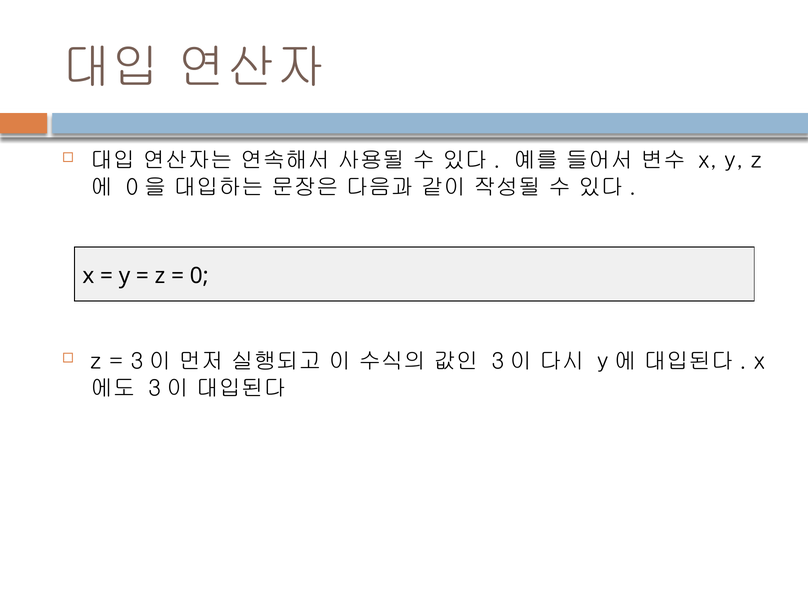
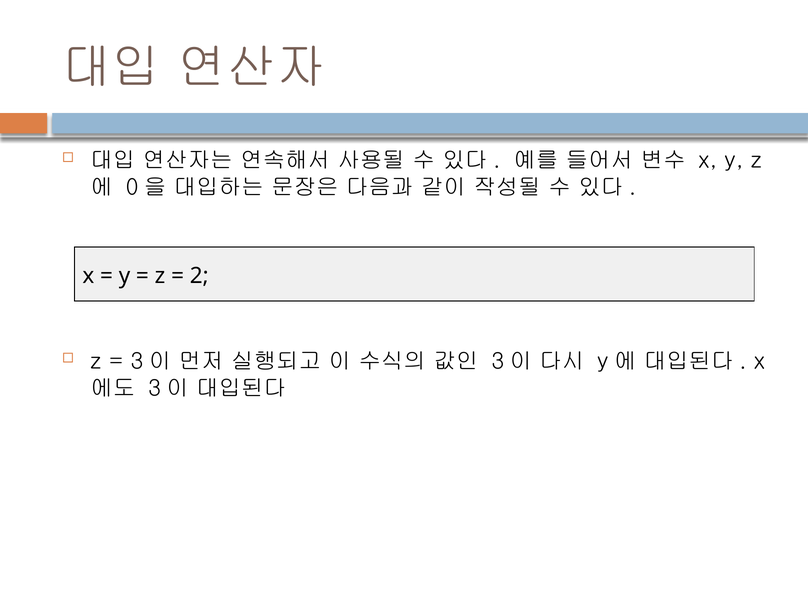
0: 0 -> 2 (199, 276)
